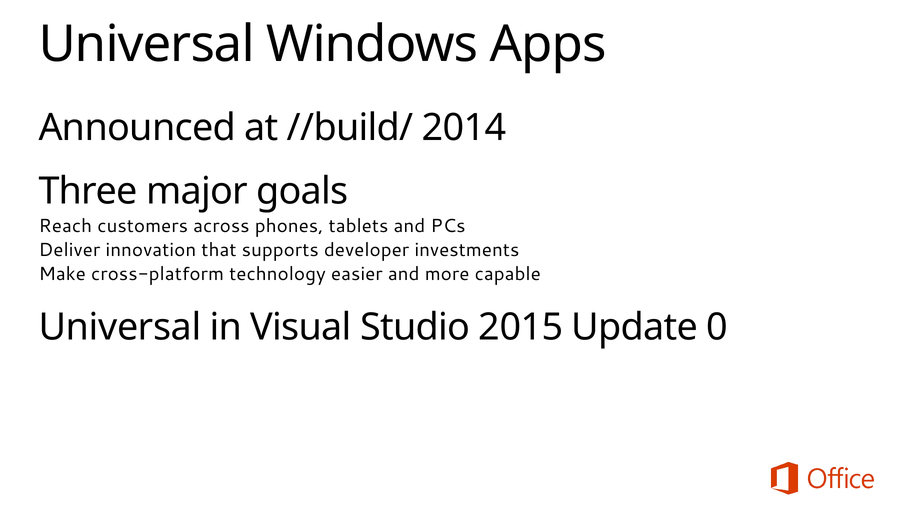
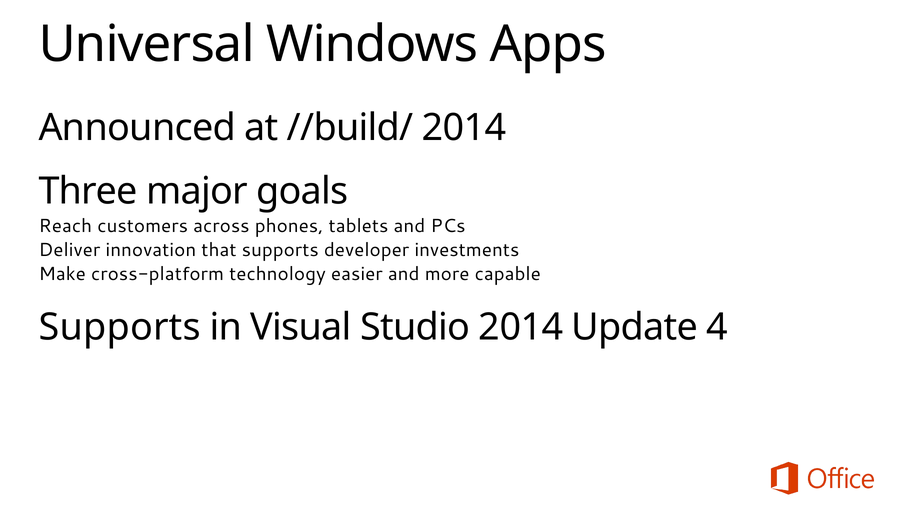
Universal: Universal -> Supports (120, 327)
Studio 2015: 2015 -> 2014 (521, 327)
0: 0 -> 4 (717, 327)
